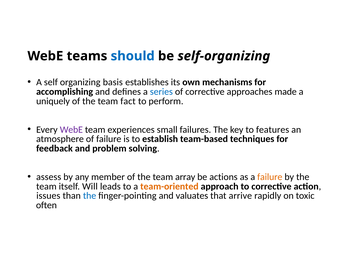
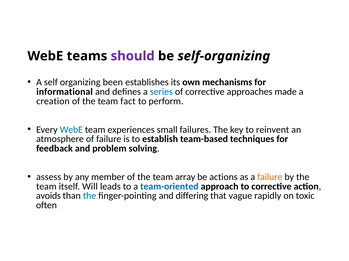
should colour: blue -> purple (133, 56)
basis: basis -> been (113, 83)
accomplishing: accomplishing -> informational (65, 92)
uniquely: uniquely -> creation (53, 101)
WebE colour: purple -> blue (71, 130)
features: features -> reinvent (273, 130)
team-oriented colour: orange -> blue (169, 187)
issues: issues -> avoids (48, 196)
valuates: valuates -> differing (192, 196)
arrive: arrive -> vague (240, 196)
